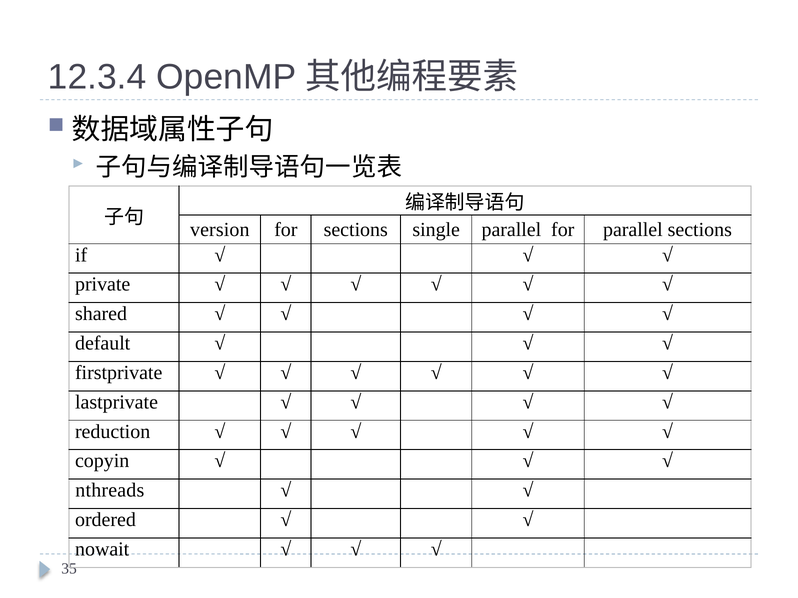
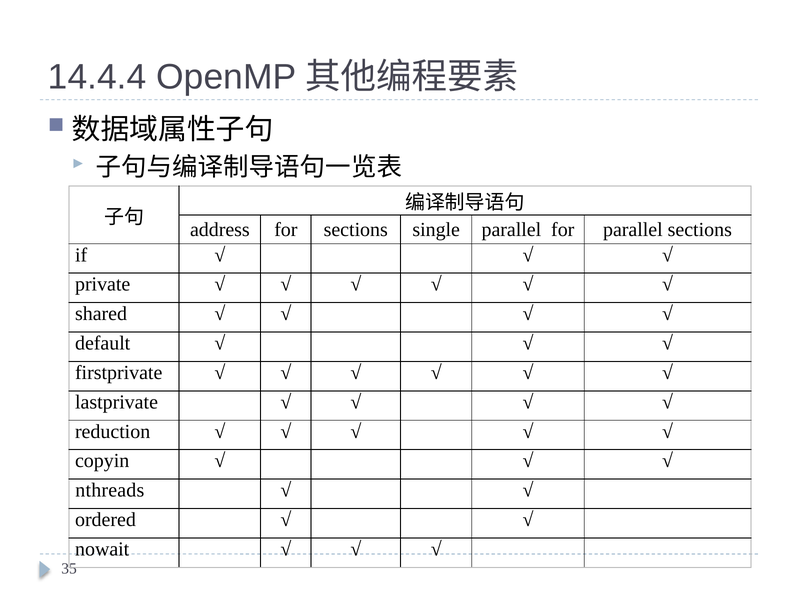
12.3.4: 12.3.4 -> 14.4.4 (97, 77)
version: version -> address (220, 230)
